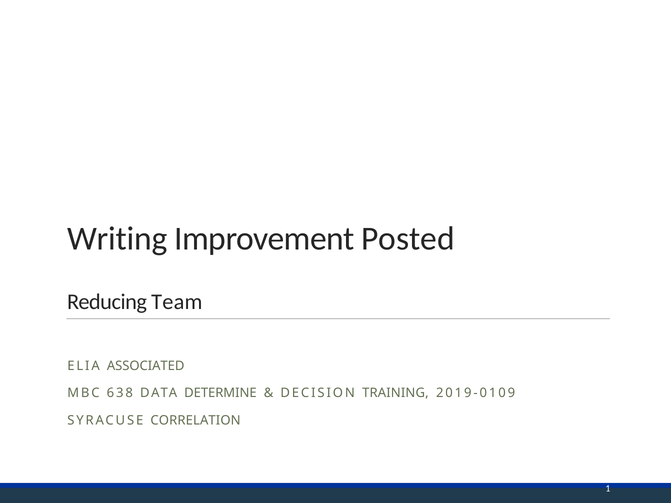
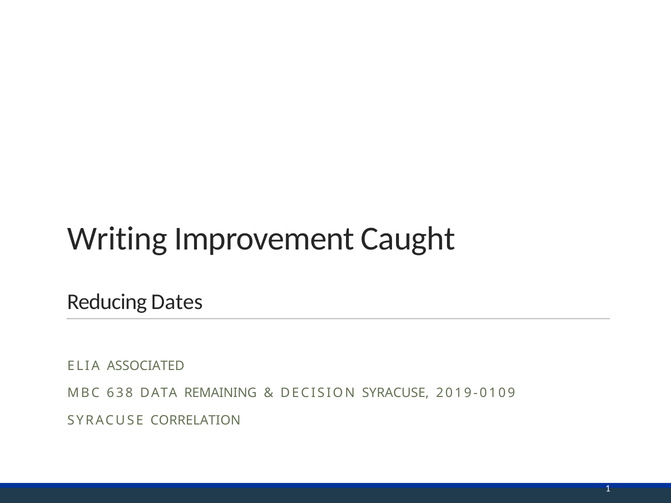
Posted: Posted -> Caught (408, 239)
Team: Team -> Dates (177, 302)
DETERMINE: DETERMINE -> REMAINING (220, 393)
DECISION TRAINING: TRAINING -> SYRACUSE (395, 393)
